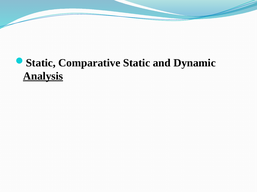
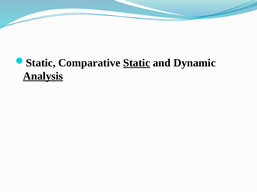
Static underline: none -> present (137, 63)
